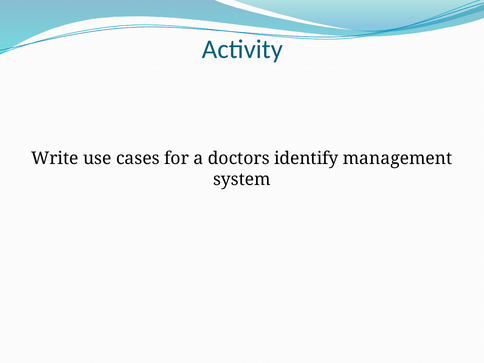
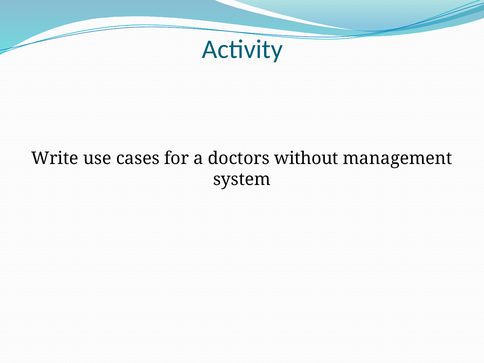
identify: identify -> without (306, 158)
